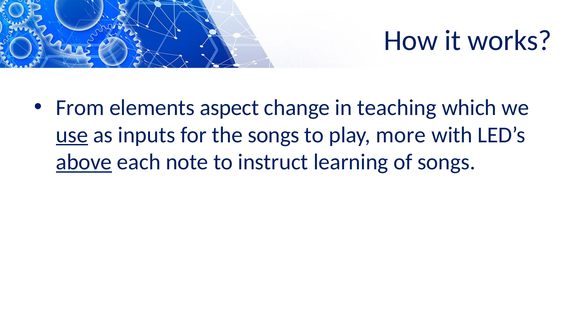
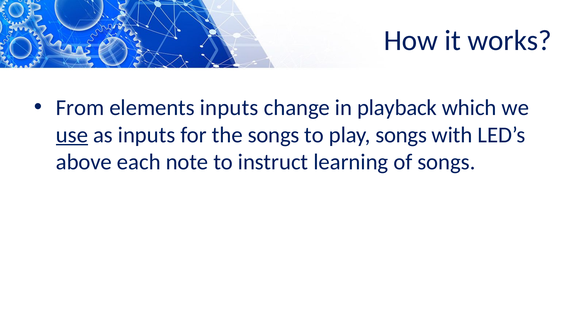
elements aspect: aspect -> inputs (229, 108)
teaching: teaching -> playback (397, 108)
play more: more -> songs (401, 135)
above underline: present -> none (84, 162)
